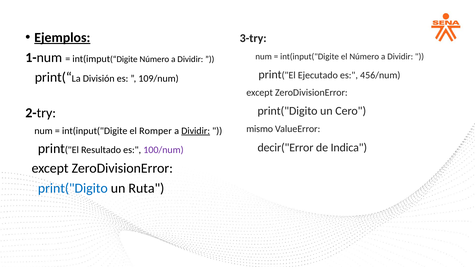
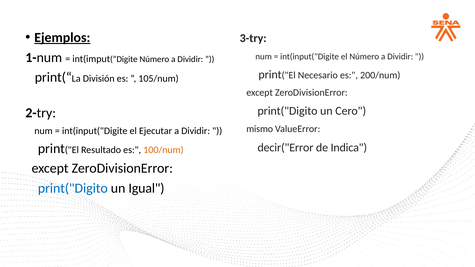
Ejecutado: Ejecutado -> Necesario (318, 75)
456/num: 456/num -> 200/num (380, 75)
109/num: 109/num -> 105/num (159, 79)
Romper: Romper -> Ejecutar (156, 131)
Dividir underline: present -> none (196, 131)
100/num colour: purple -> orange (163, 150)
Ruta: Ruta -> Igual (146, 188)
